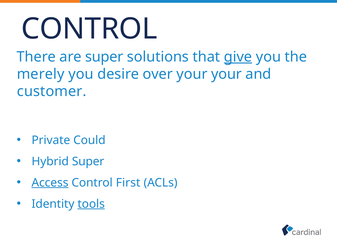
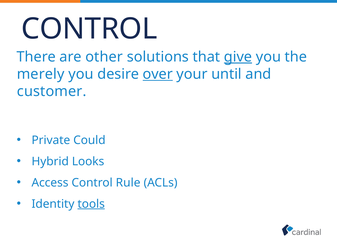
are super: super -> other (104, 57)
over underline: none -> present (158, 74)
your your: your -> until (226, 74)
Hybrid Super: Super -> Looks (88, 162)
Access underline: present -> none (50, 183)
First: First -> Rule (128, 183)
